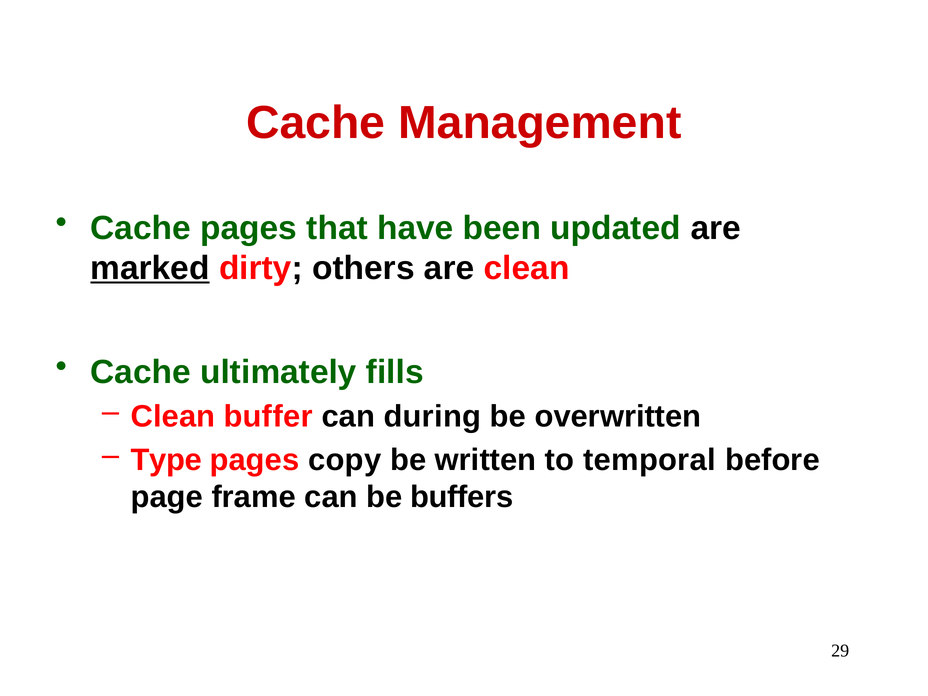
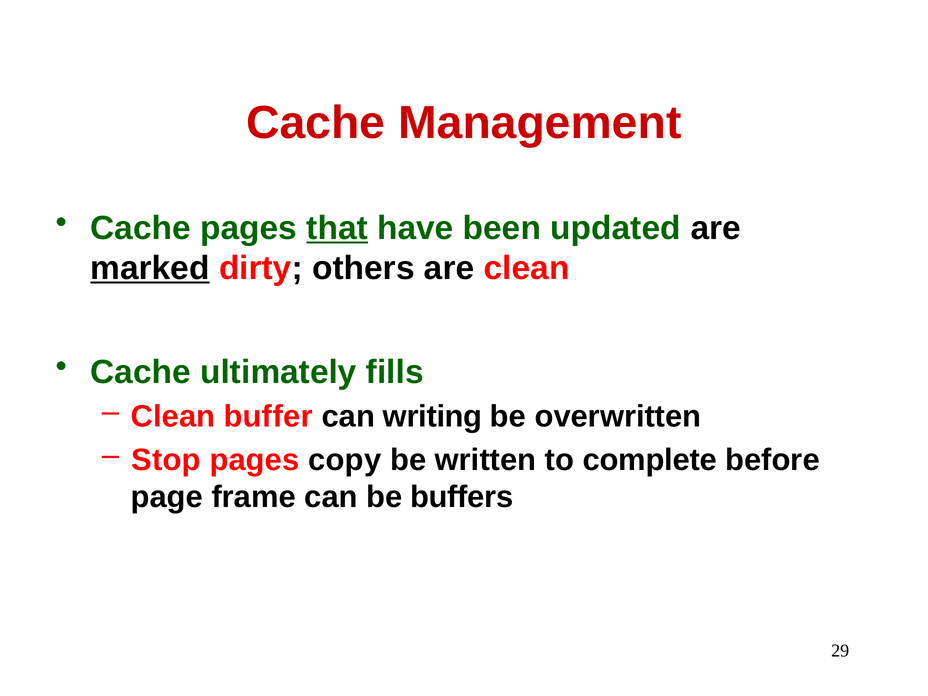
that underline: none -> present (337, 228)
during: during -> writing (433, 417)
Type: Type -> Stop (166, 460)
temporal: temporal -> complete (650, 460)
